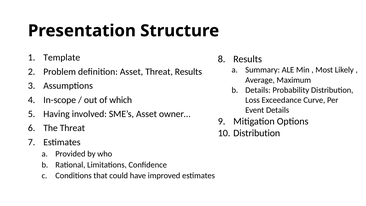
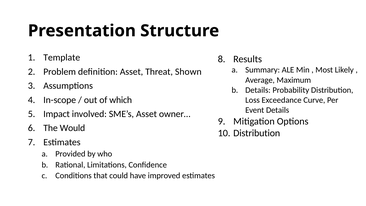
Threat Results: Results -> Shown (188, 72)
Having: Having -> Impact (57, 114)
The Threat: Threat -> Would (72, 128)
